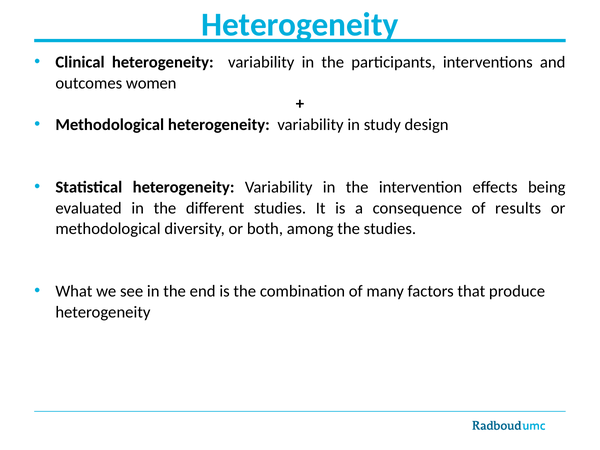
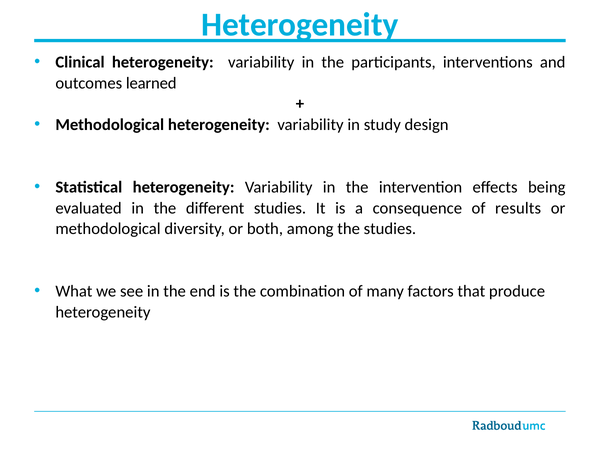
women: women -> learned (151, 83)
